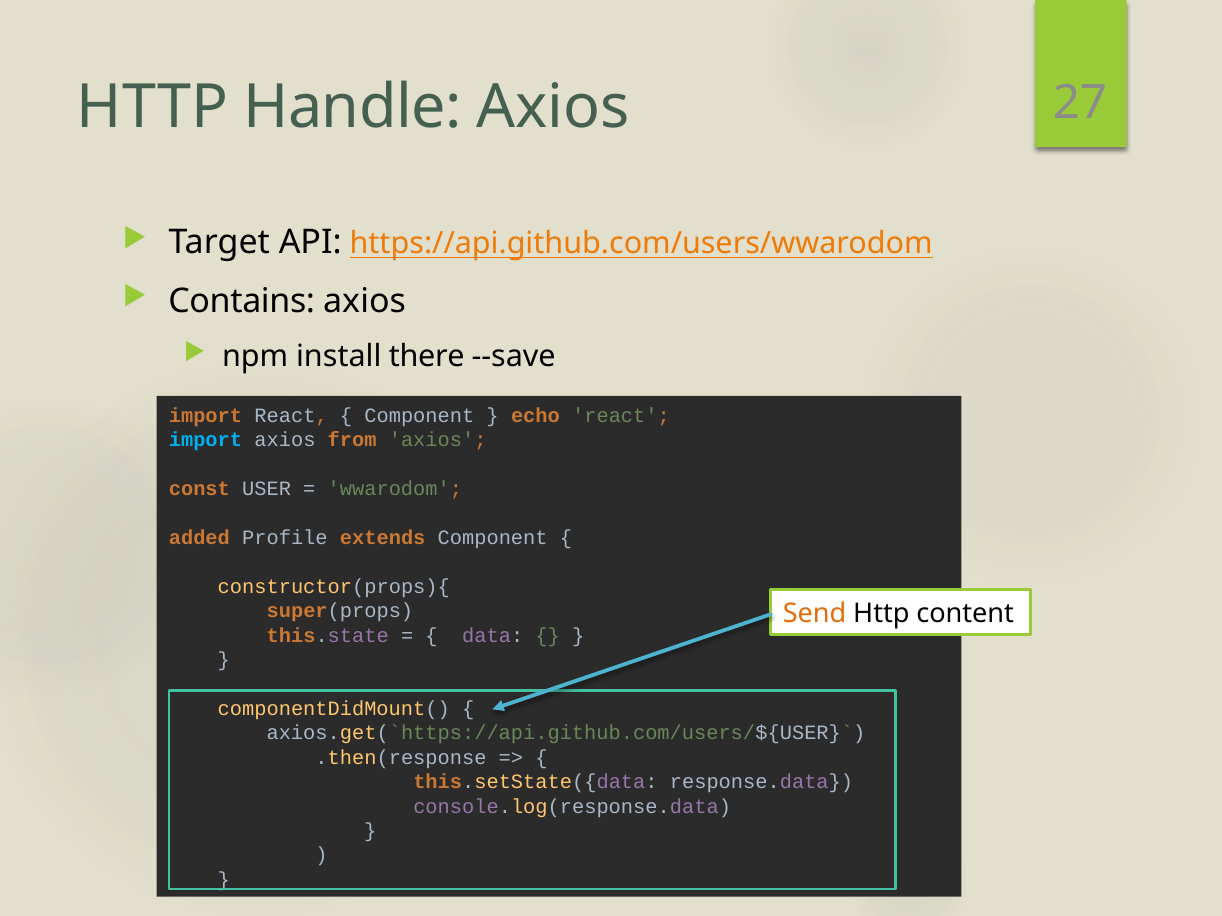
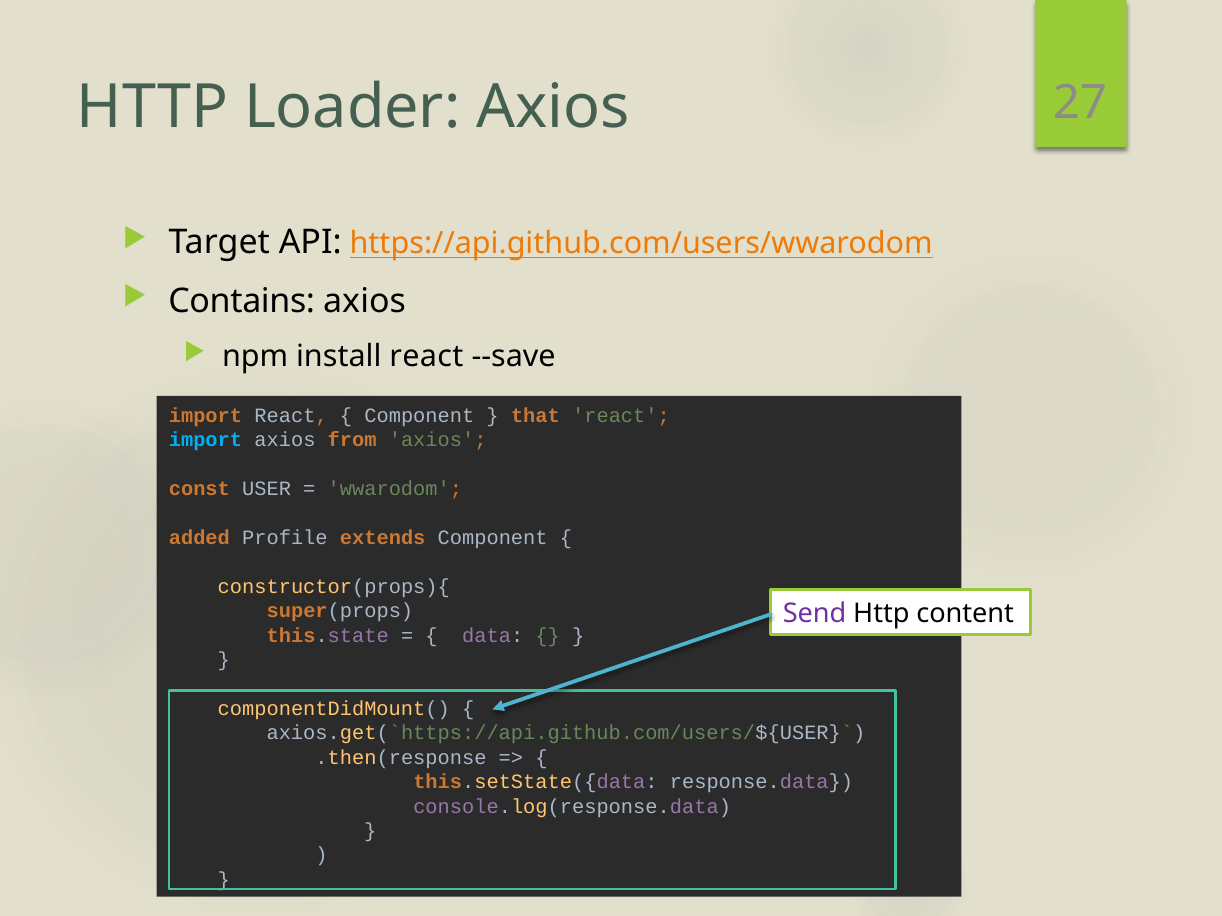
Handle: Handle -> Loader (352, 108)
install there: there -> react (426, 357)
echo: echo -> that (535, 416)
Send colour: orange -> purple (815, 614)
